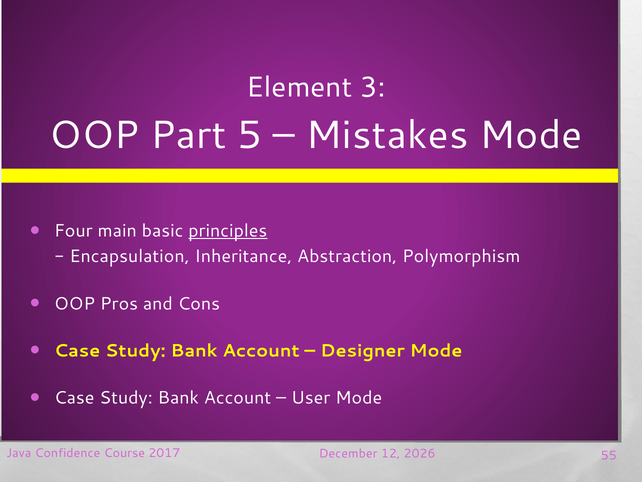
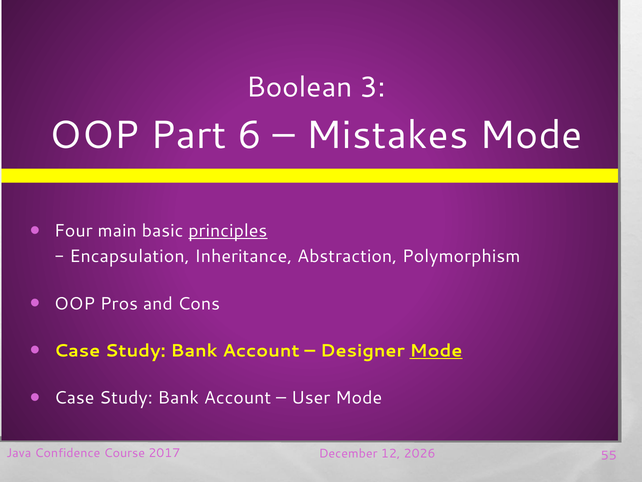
Element: Element -> Boolean (299, 87)
5: 5 -> 6 (250, 135)
Mode underline: none -> present (436, 350)
